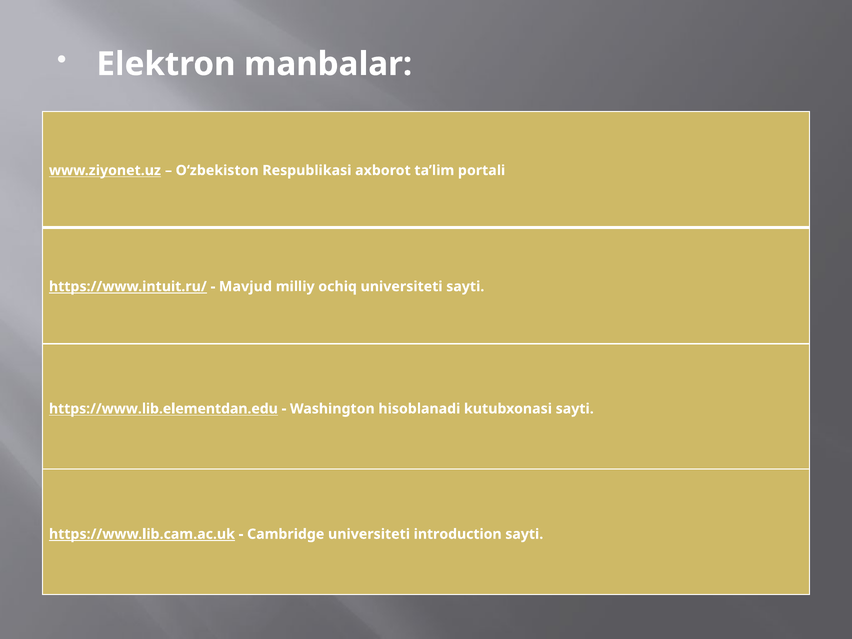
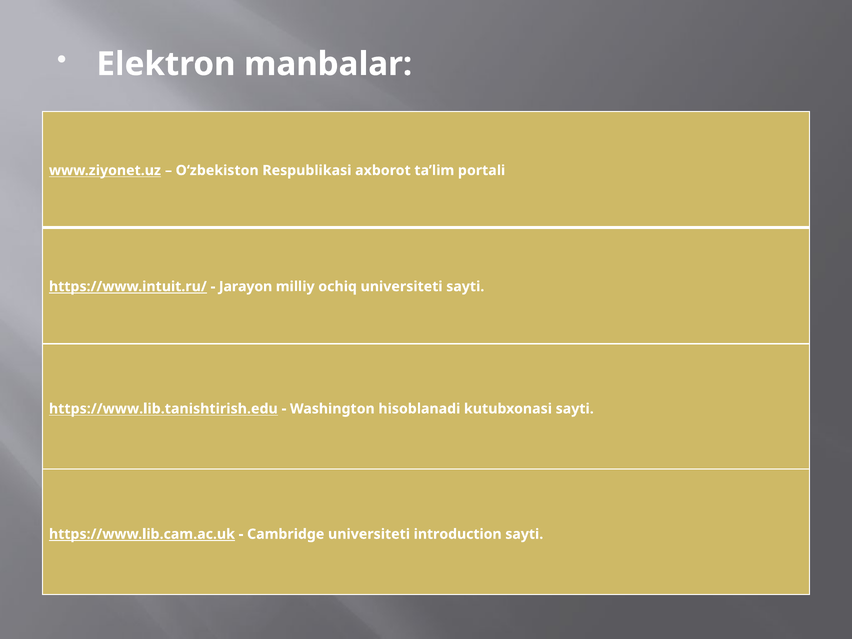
Mavjud: Mavjud -> Jarayon (246, 287)
https://www.lib.elementdan.edu: https://www.lib.elementdan.edu -> https://www.lib.tanishtirish.edu (163, 409)
